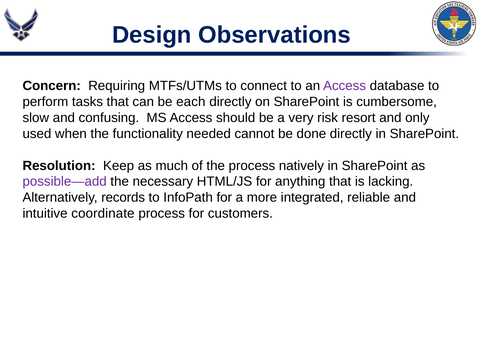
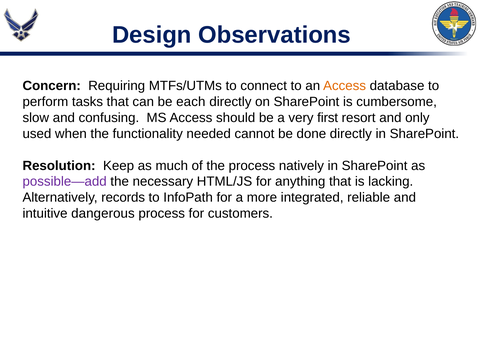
Access colour: purple -> orange (345, 86)
risk: risk -> first (328, 118)
coordinate: coordinate -> dangerous (103, 213)
